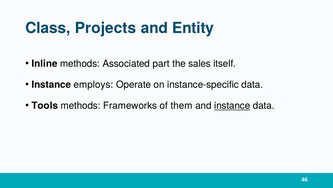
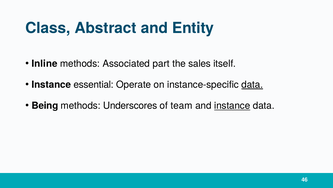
Projects: Projects -> Abstract (106, 28)
employs: employs -> essential (94, 84)
data underline: none -> present (252, 84)
Tools: Tools -> Being (45, 105)
Frameworks: Frameworks -> Underscores (130, 105)
them: them -> team (182, 105)
